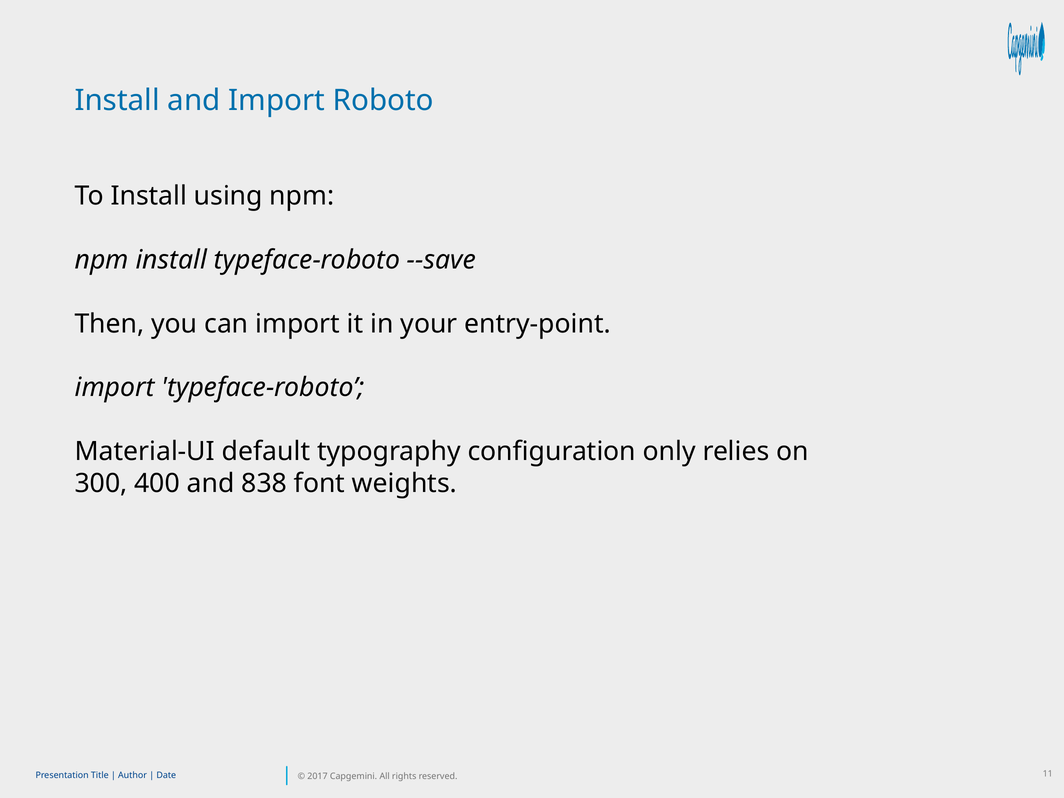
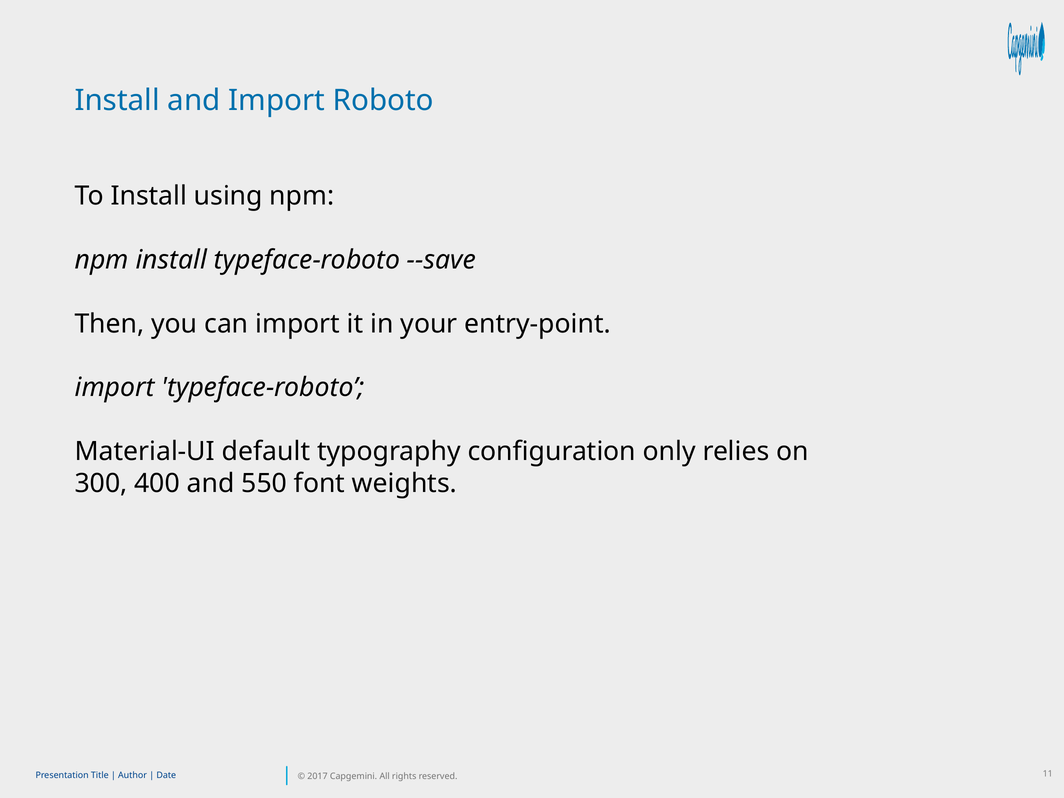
838: 838 -> 550 (264, 483)
